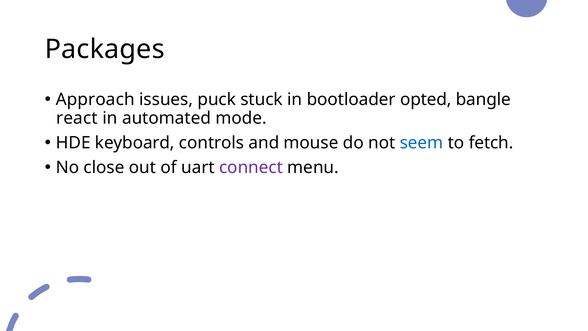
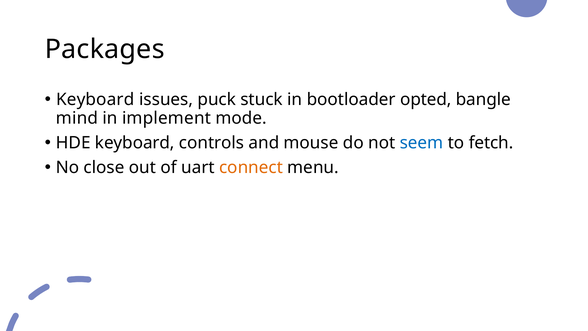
Approach: Approach -> Keyboard (95, 99)
react: react -> mind (77, 118)
automated: automated -> implement (167, 118)
connect colour: purple -> orange (251, 167)
